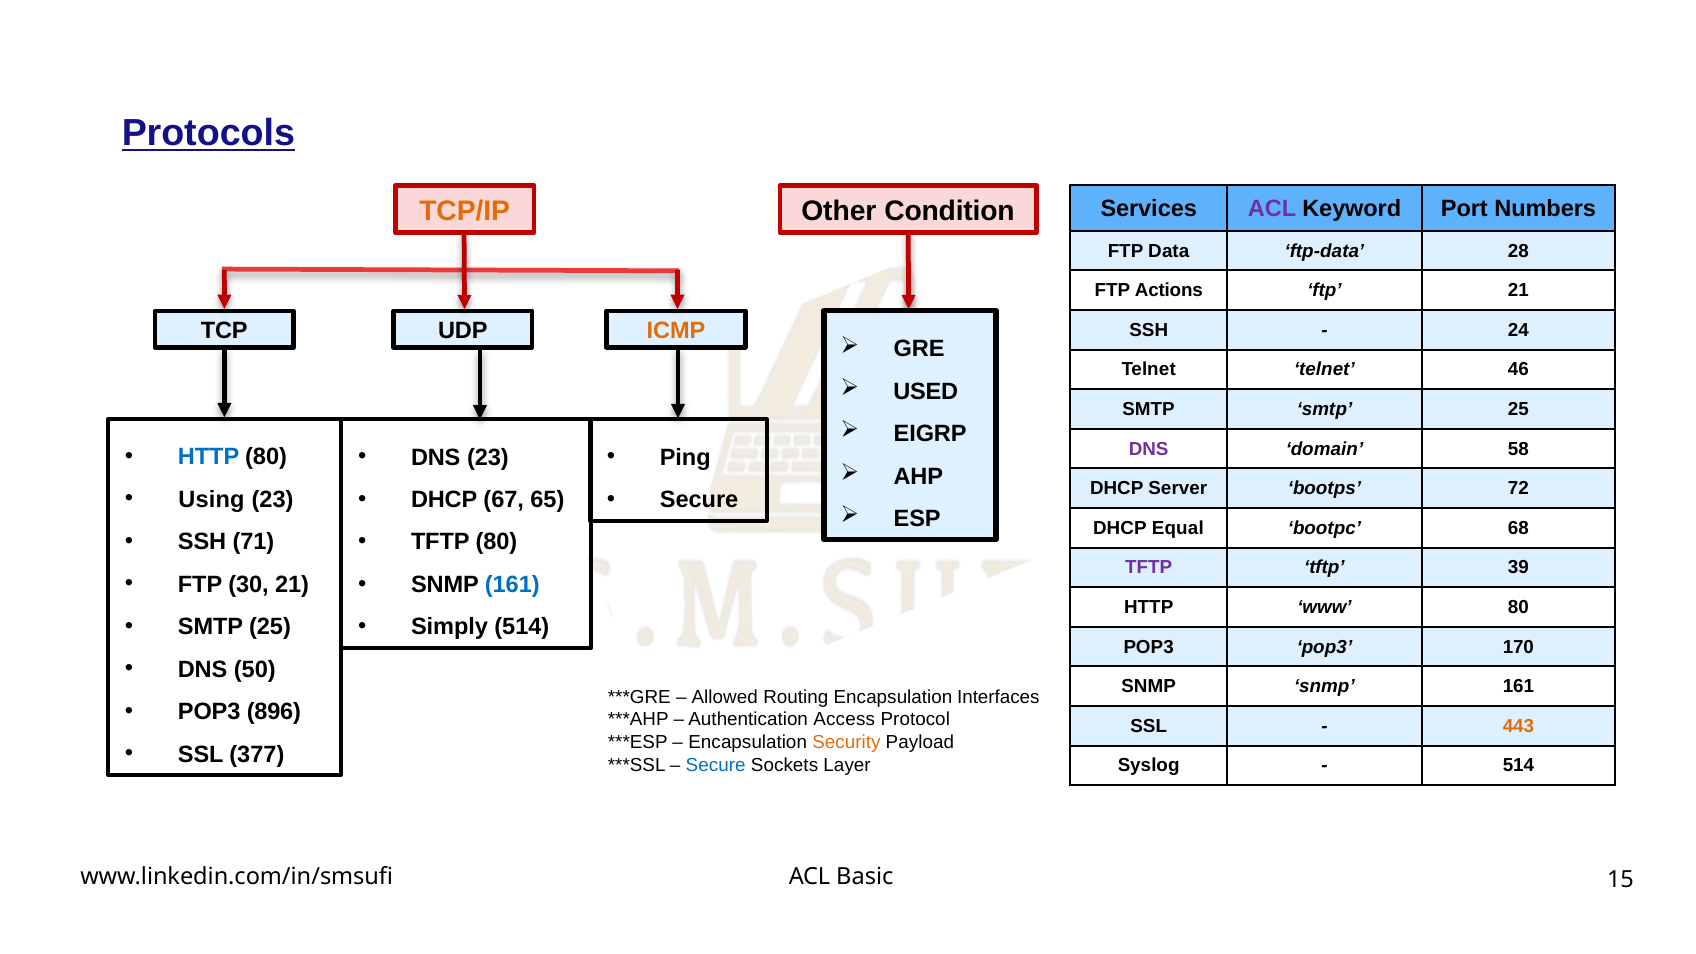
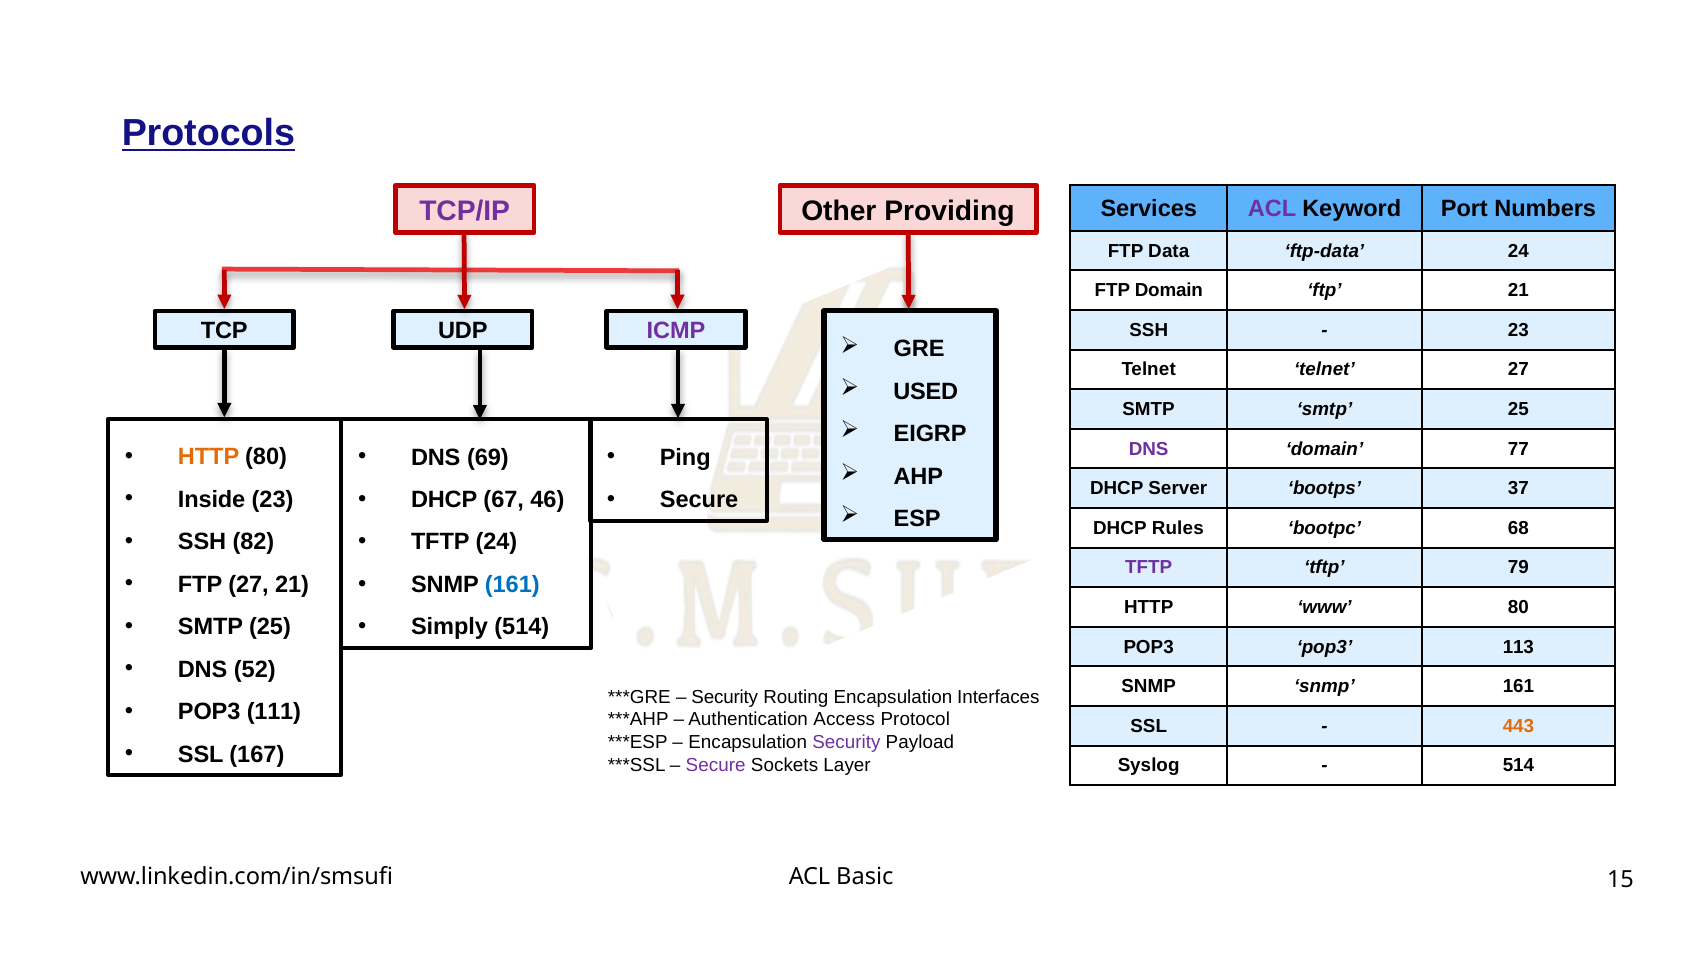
TCP/IP colour: orange -> purple (465, 211)
Condition: Condition -> Providing (949, 211)
ftp-data 28: 28 -> 24 (1518, 251)
FTP Actions: Actions -> Domain (1169, 291)
ICMP colour: orange -> purple (676, 331)
24: 24 -> 23 (1518, 330)
telnet 46: 46 -> 27 (1518, 370)
58: 58 -> 77 (1518, 449)
HTTP colour: blue -> orange (209, 457)
DNS 23: 23 -> 69 (488, 457)
72: 72 -> 37 (1518, 489)
Using: Using -> Inside (212, 500)
65: 65 -> 46 (547, 500)
Equal: Equal -> Rules (1178, 528)
71: 71 -> 82 (253, 542)
TFTP 80: 80 -> 24 (497, 542)
39: 39 -> 79 (1518, 568)
FTP 30: 30 -> 27 (249, 584)
170: 170 -> 113 (1518, 647)
50: 50 -> 52 (255, 669)
Allowed: Allowed -> Security (725, 697)
896: 896 -> 111 (274, 712)
Security colour: orange -> purple (846, 742)
377: 377 -> 167 (257, 754)
Secure colour: blue -> purple (716, 765)
